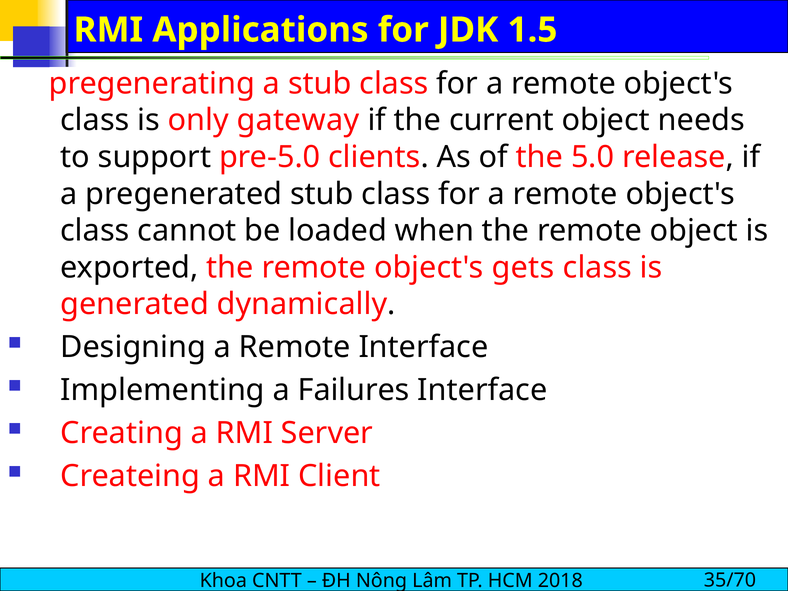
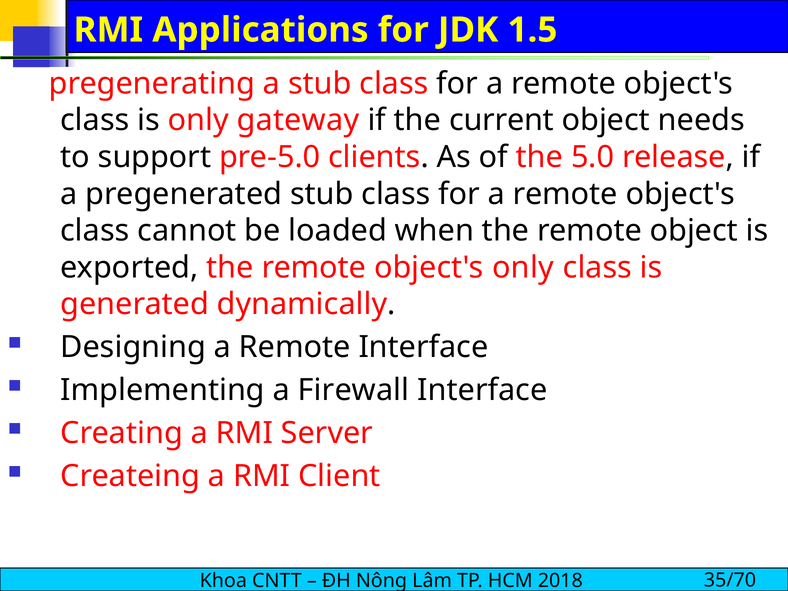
object's gets: gets -> only (523, 268)
Failures: Failures -> Firewall (354, 390)
